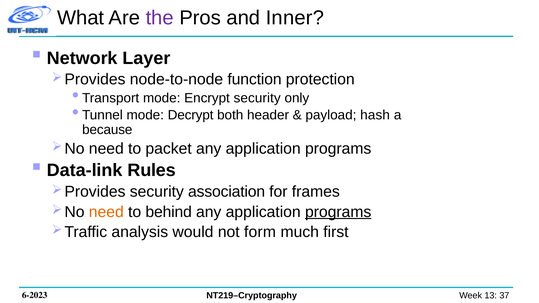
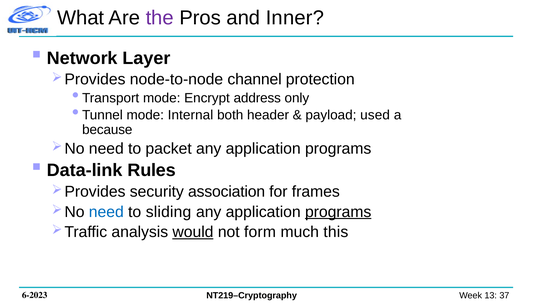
function: function -> channel (255, 80)
Encrypt security: security -> address (257, 98)
Decrypt: Decrypt -> Internal (191, 115)
hash: hash -> used (375, 115)
need colour: orange -> blue (106, 212)
behind: behind -> sliding (169, 212)
would underline: none -> present (193, 232)
first: first -> this (336, 232)
